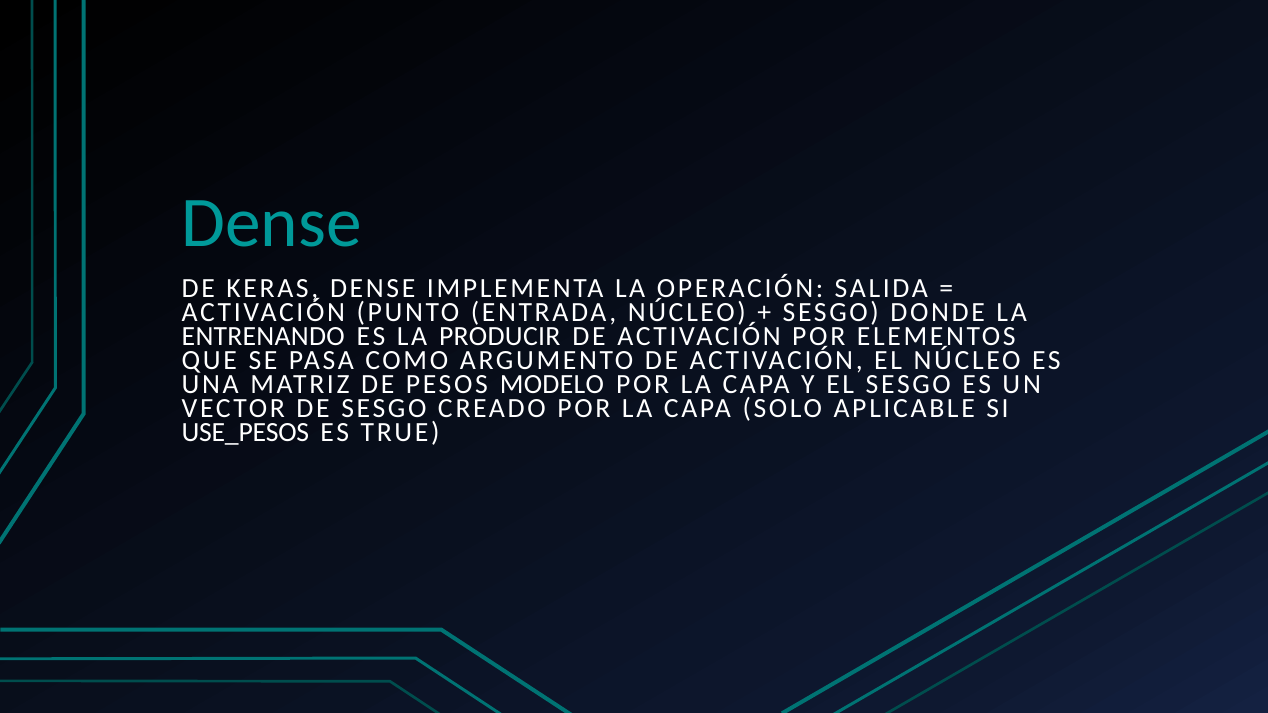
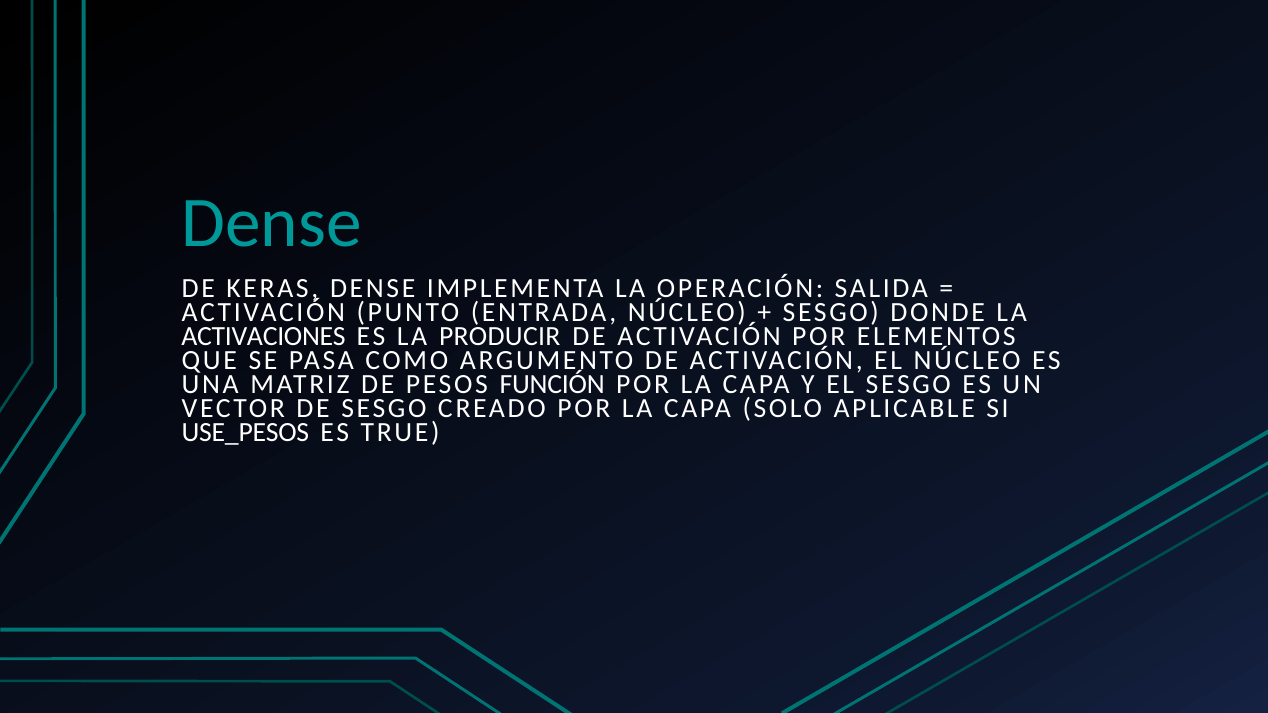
ENTRENANDO: ENTRENANDO -> ACTIVACIONES (264, 336)
MODELO: MODELO -> FUNCIÓN (552, 384)
